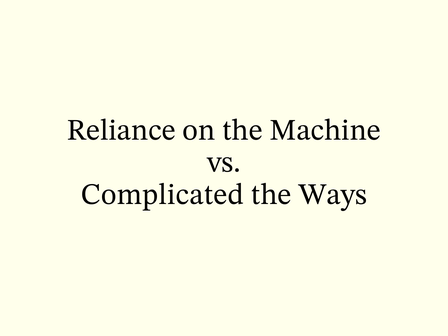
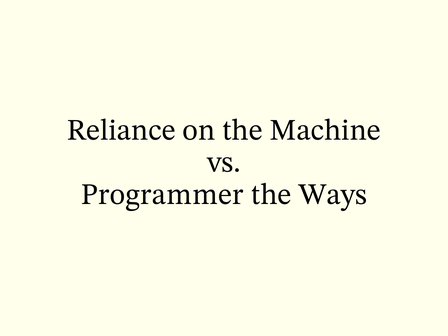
Complicated: Complicated -> Programmer (162, 194)
